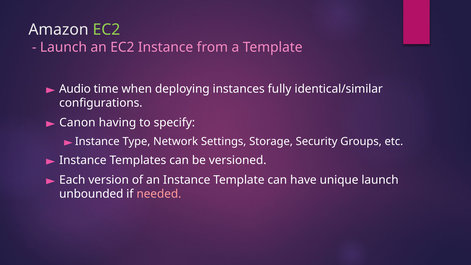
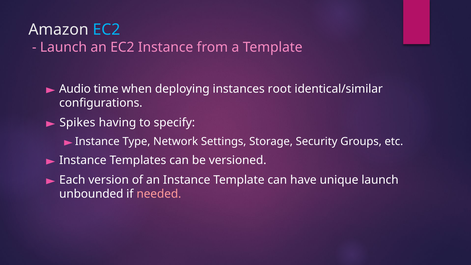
EC2 colour: light green -> light blue (106, 30)
fully: fully -> root (280, 89)
Canon: Canon -> Spikes (77, 122)
